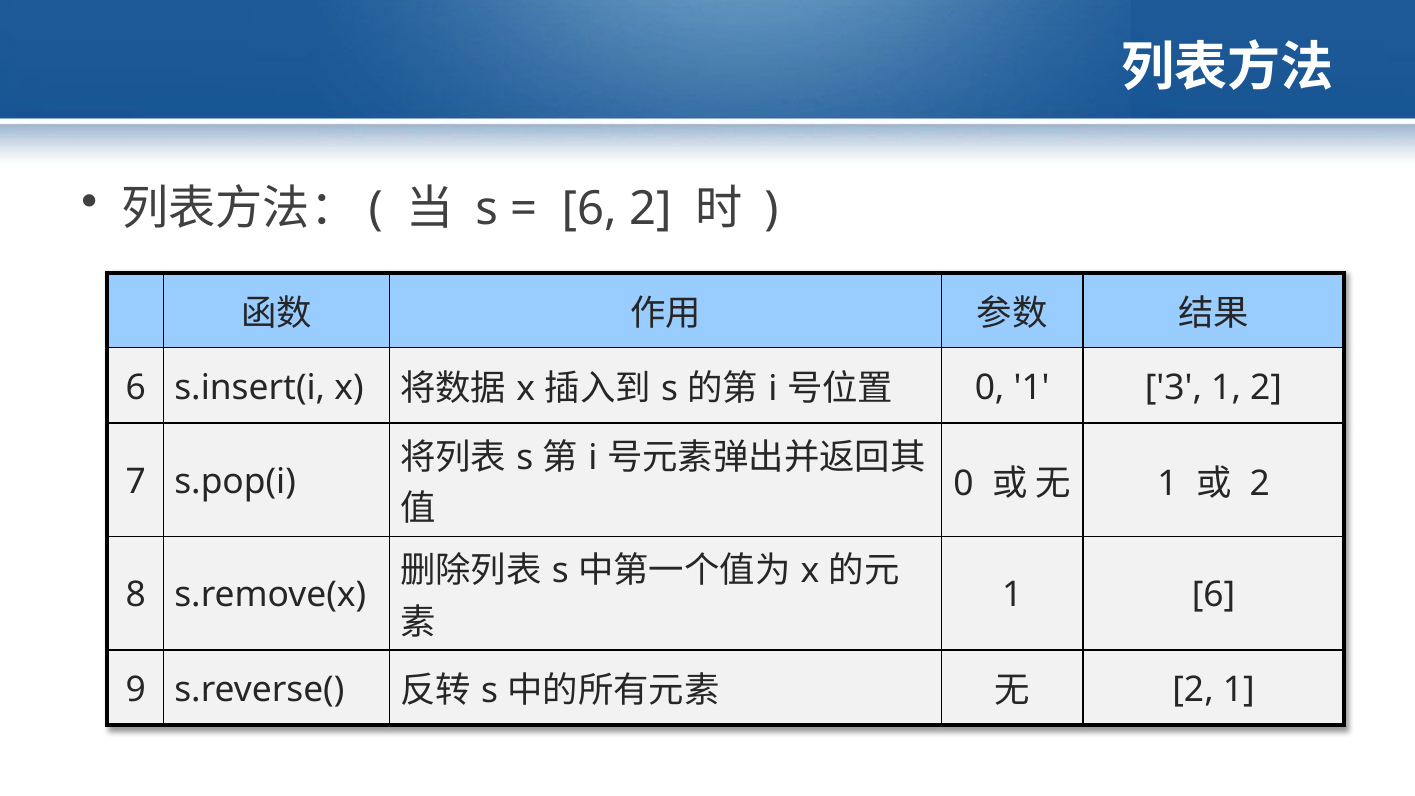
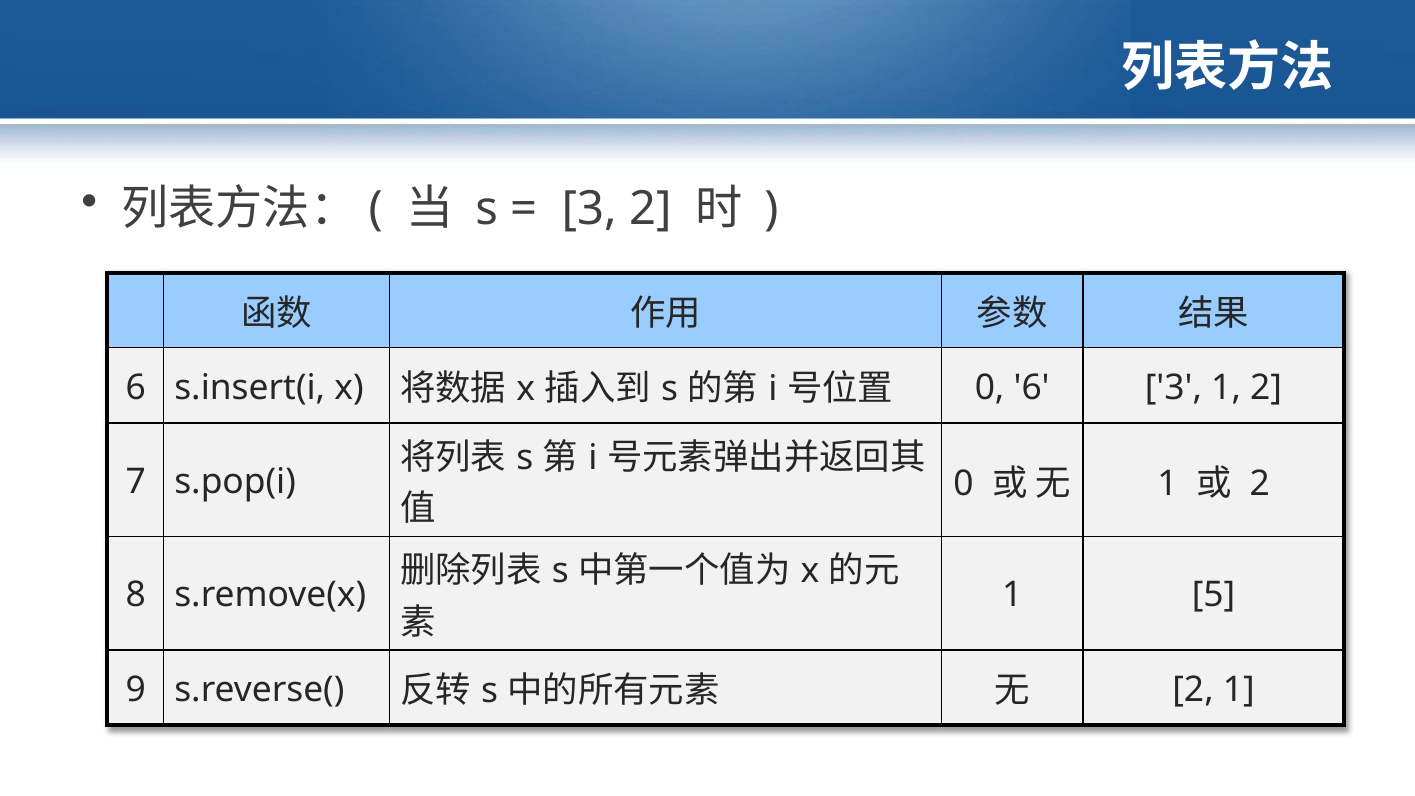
6: 6 -> 3 (589, 209)
0 1: 1 -> 6 (1032, 387)
1 6: 6 -> 5 (1214, 595)
